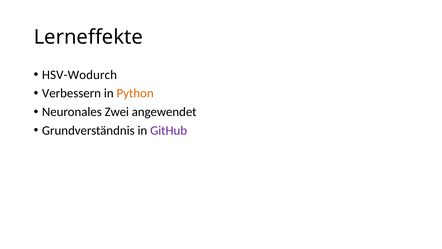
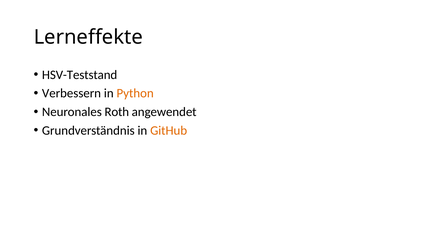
HSV-Wodurch: HSV-Wodurch -> HSV-Teststand (80, 75)
Zwei: Zwei -> Roth (117, 112)
GitHub colour: purple -> orange (169, 130)
